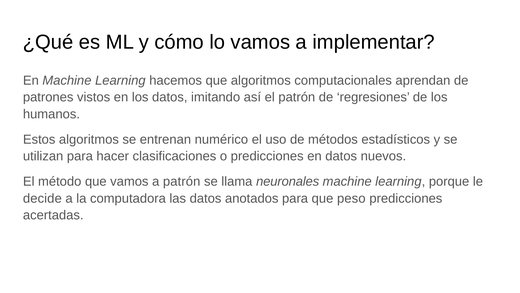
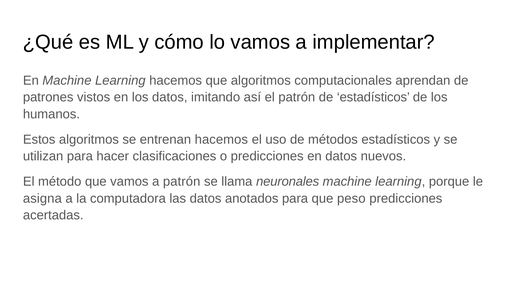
de regresiones: regresiones -> estadísticos (373, 97)
entrenan numérico: numérico -> hacemos (221, 139)
decide: decide -> asigna (42, 198)
